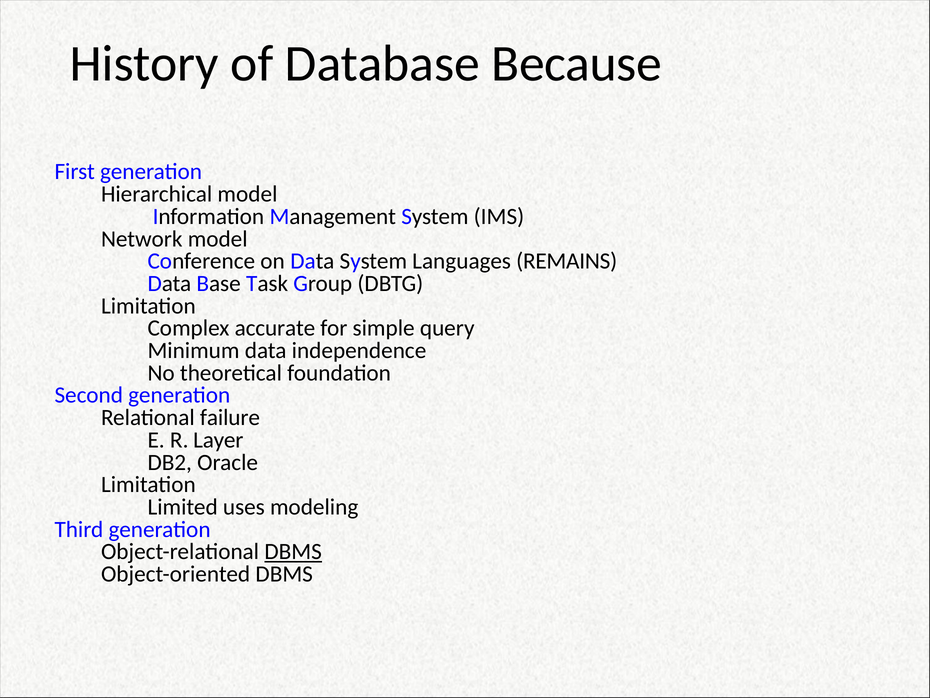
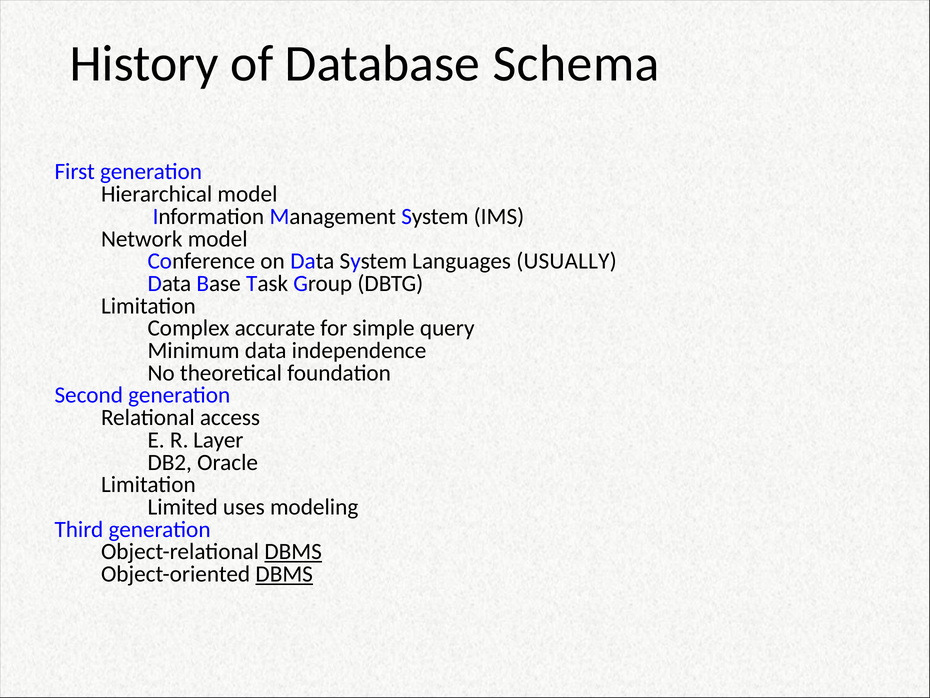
Because: Because -> Schema (576, 64)
REMAINS: REMAINS -> USUALLY (566, 261)
failure: failure -> access (230, 417)
DBMS underline: none -> present (284, 574)
